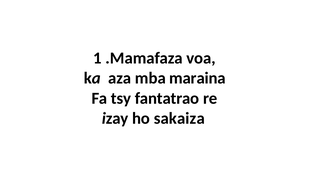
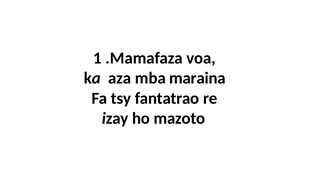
sakaiza: sakaiza -> mazoto (179, 118)
